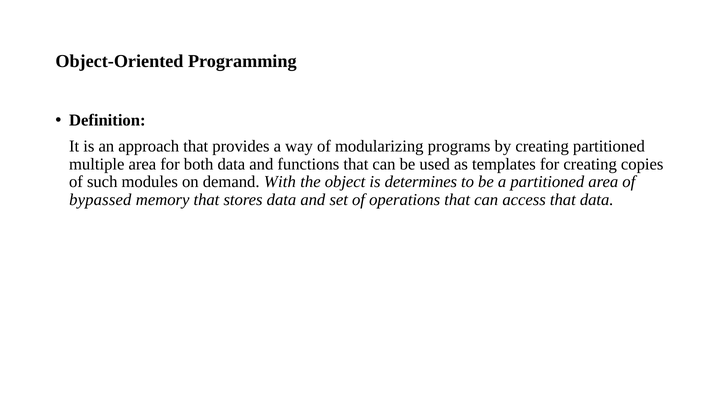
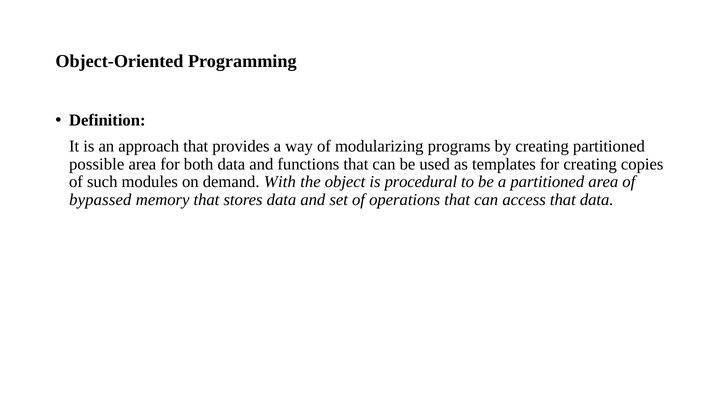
multiple: multiple -> possible (97, 164)
determines: determines -> procedural (421, 182)
